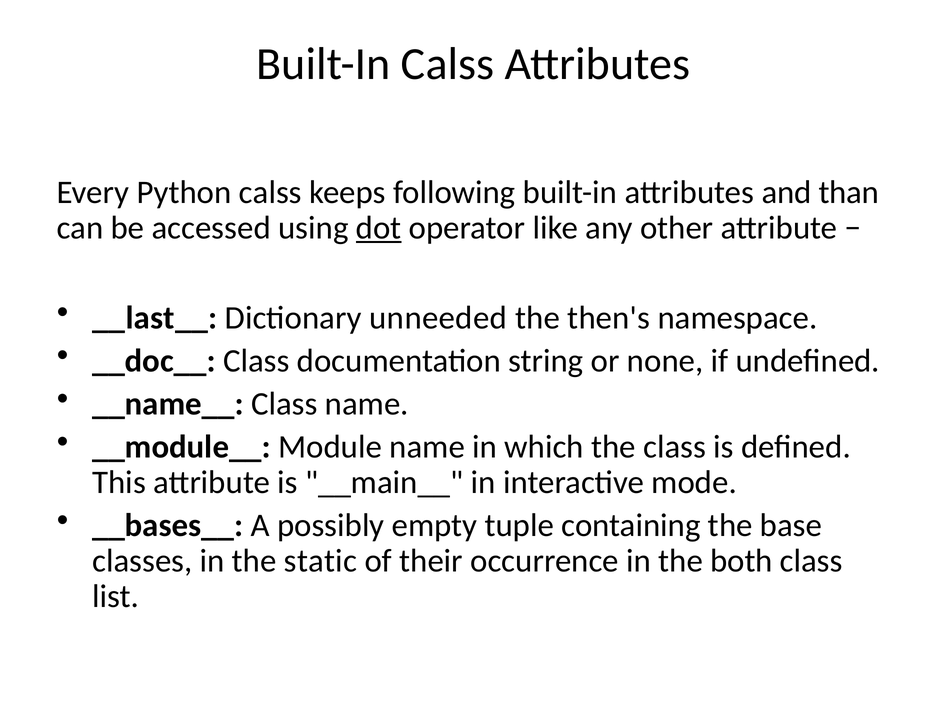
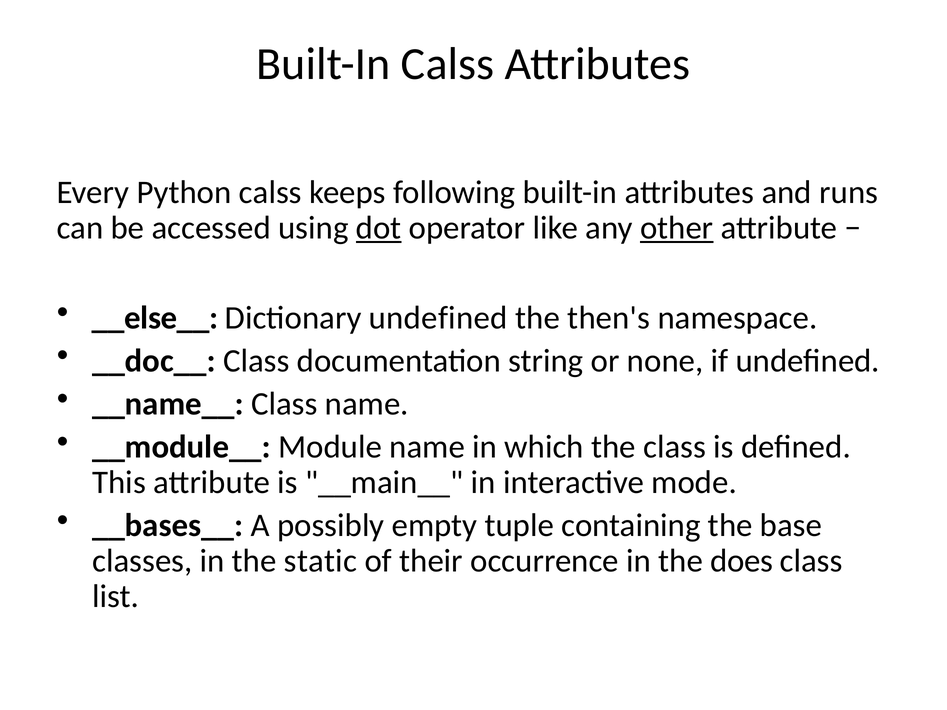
than: than -> runs (849, 192)
other underline: none -> present (677, 228)
__last__: __last__ -> __else__ (155, 318)
Dictionary unneeded: unneeded -> undefined (438, 318)
both: both -> does (742, 561)
